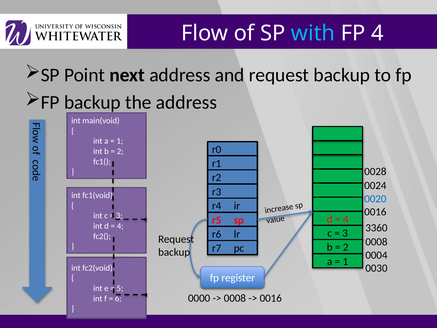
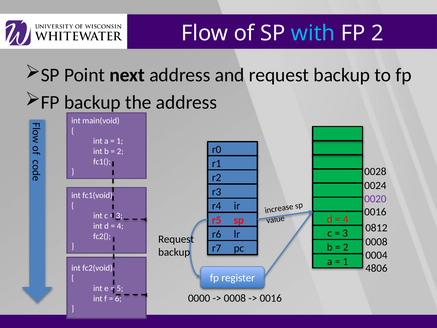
FP 4: 4 -> 2 (377, 33)
0020 colour: blue -> purple (375, 199)
3360: 3360 -> 0812 (376, 228)
0030: 0030 -> 4806 (376, 268)
